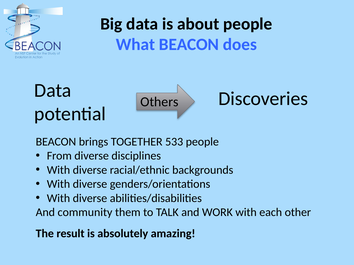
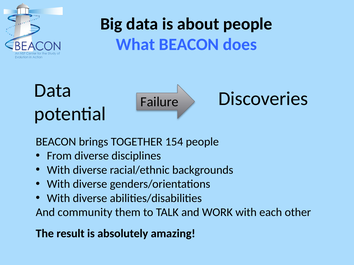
Others: Others -> Failure (160, 102)
533: 533 -> 154 (174, 142)
